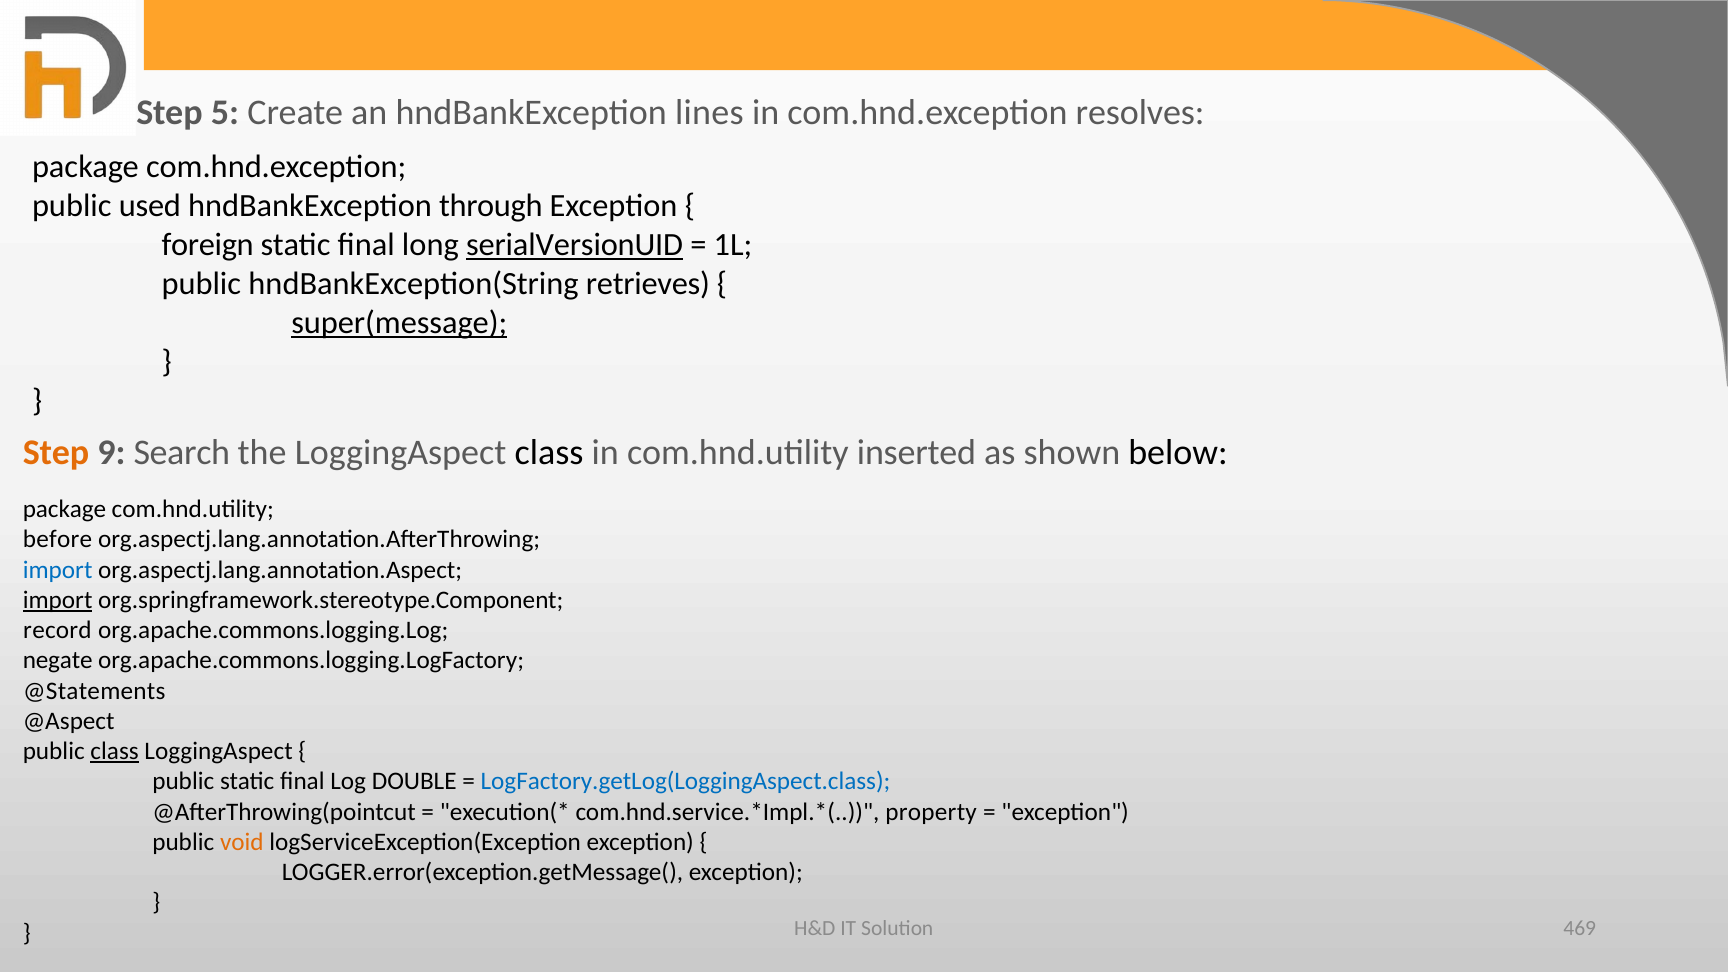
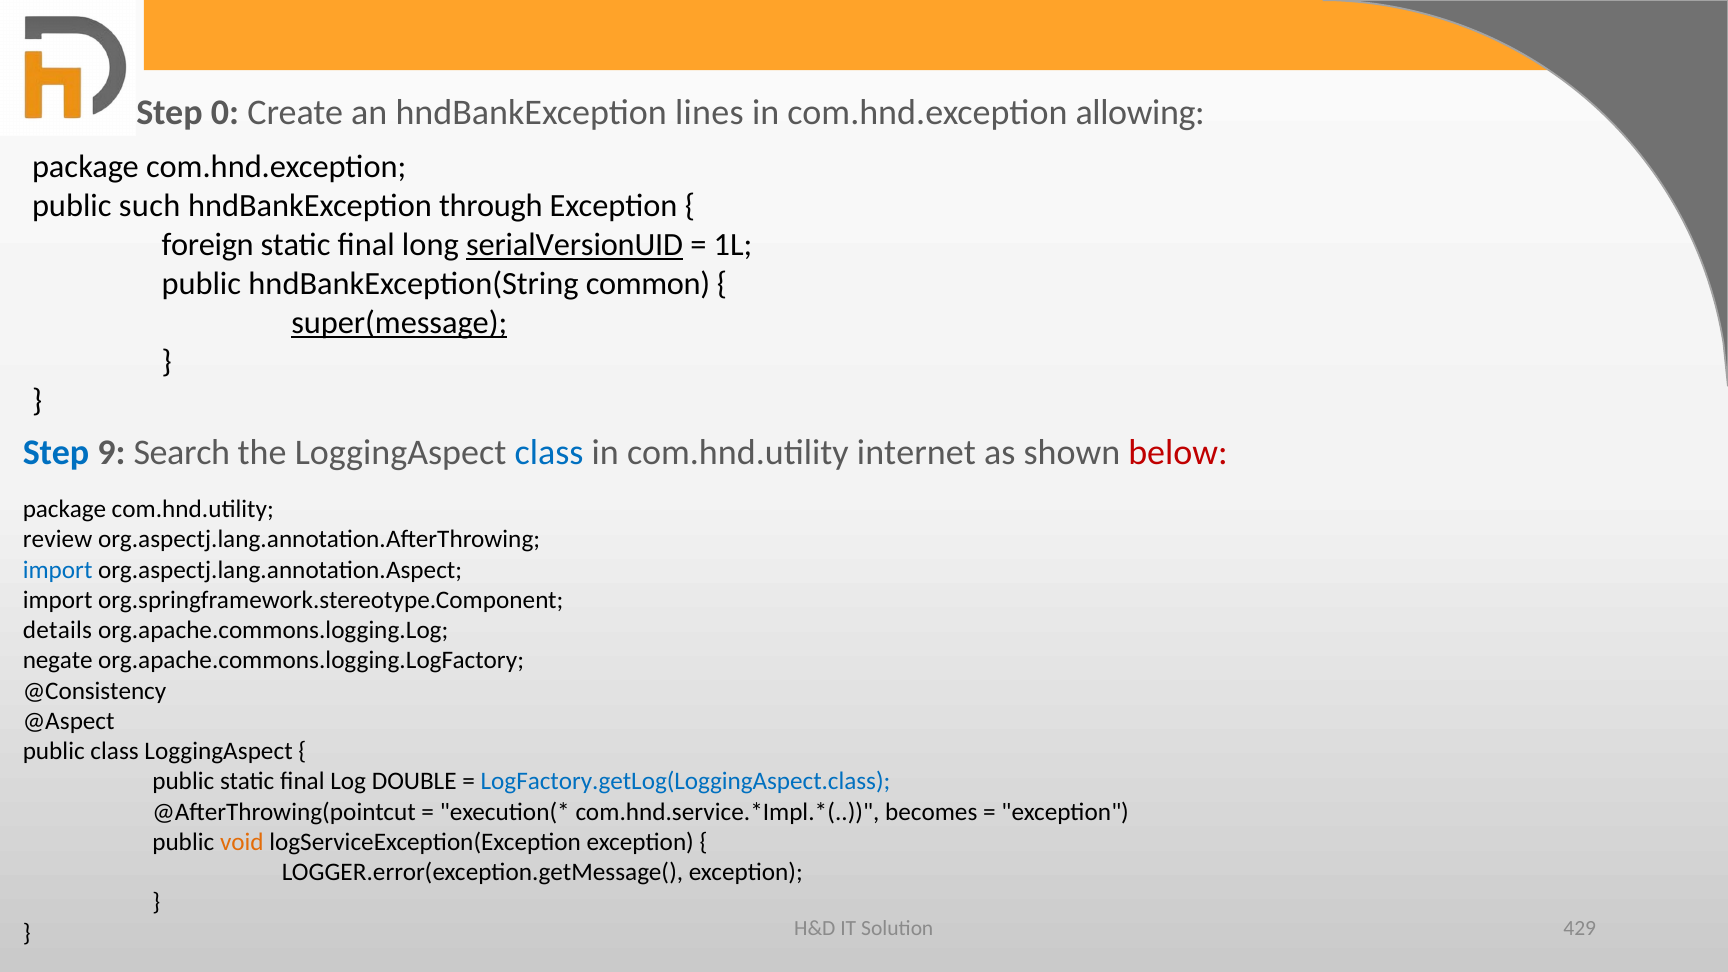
5: 5 -> 0 (225, 113)
resolves: resolves -> allowing (1140, 113)
used: used -> such (150, 206)
retrieves: retrieves -> common (648, 284)
Step colour: orange -> blue (56, 453)
class colour: black -> blue (549, 453)
inserted: inserted -> internet (916, 453)
below colour: black -> red (1178, 453)
before: before -> review (58, 540)
import underline: present -> none (58, 600)
record: record -> details (57, 630)
@Statements: @Statements -> @Consistency (94, 691)
class underline: present -> none (115, 751)
property: property -> becomes (931, 812)
469: 469 -> 429 (1580, 928)
